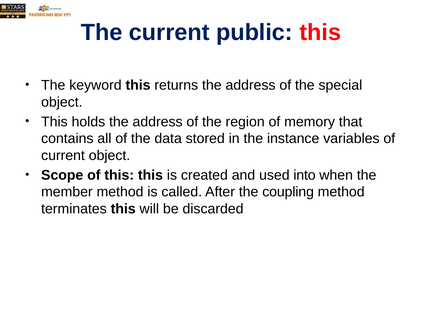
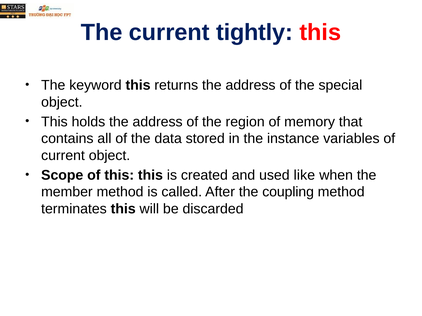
public: public -> tightly (255, 33)
into: into -> like (304, 175)
